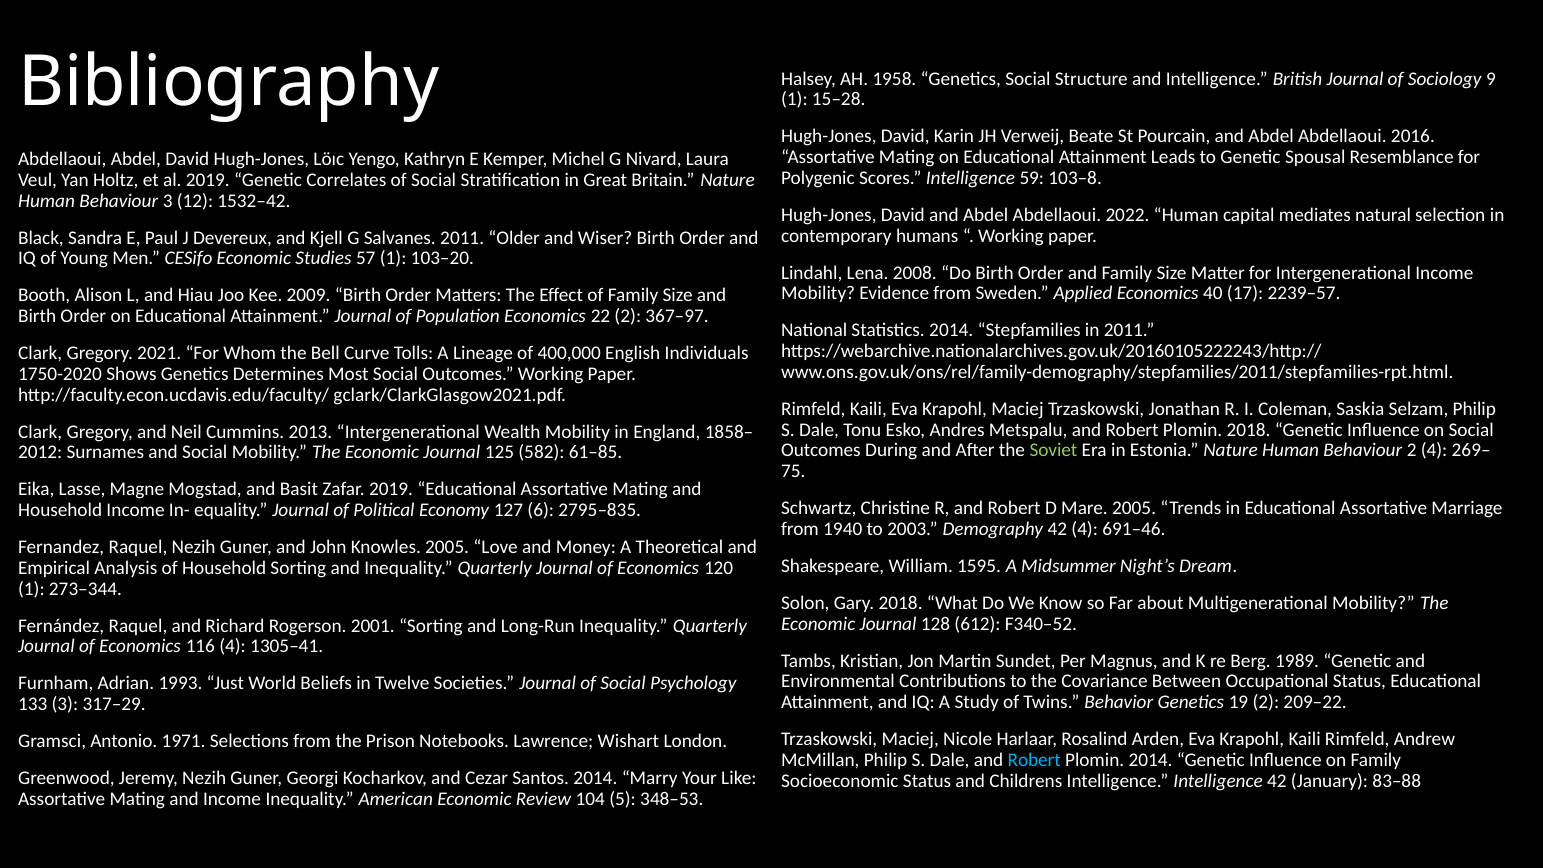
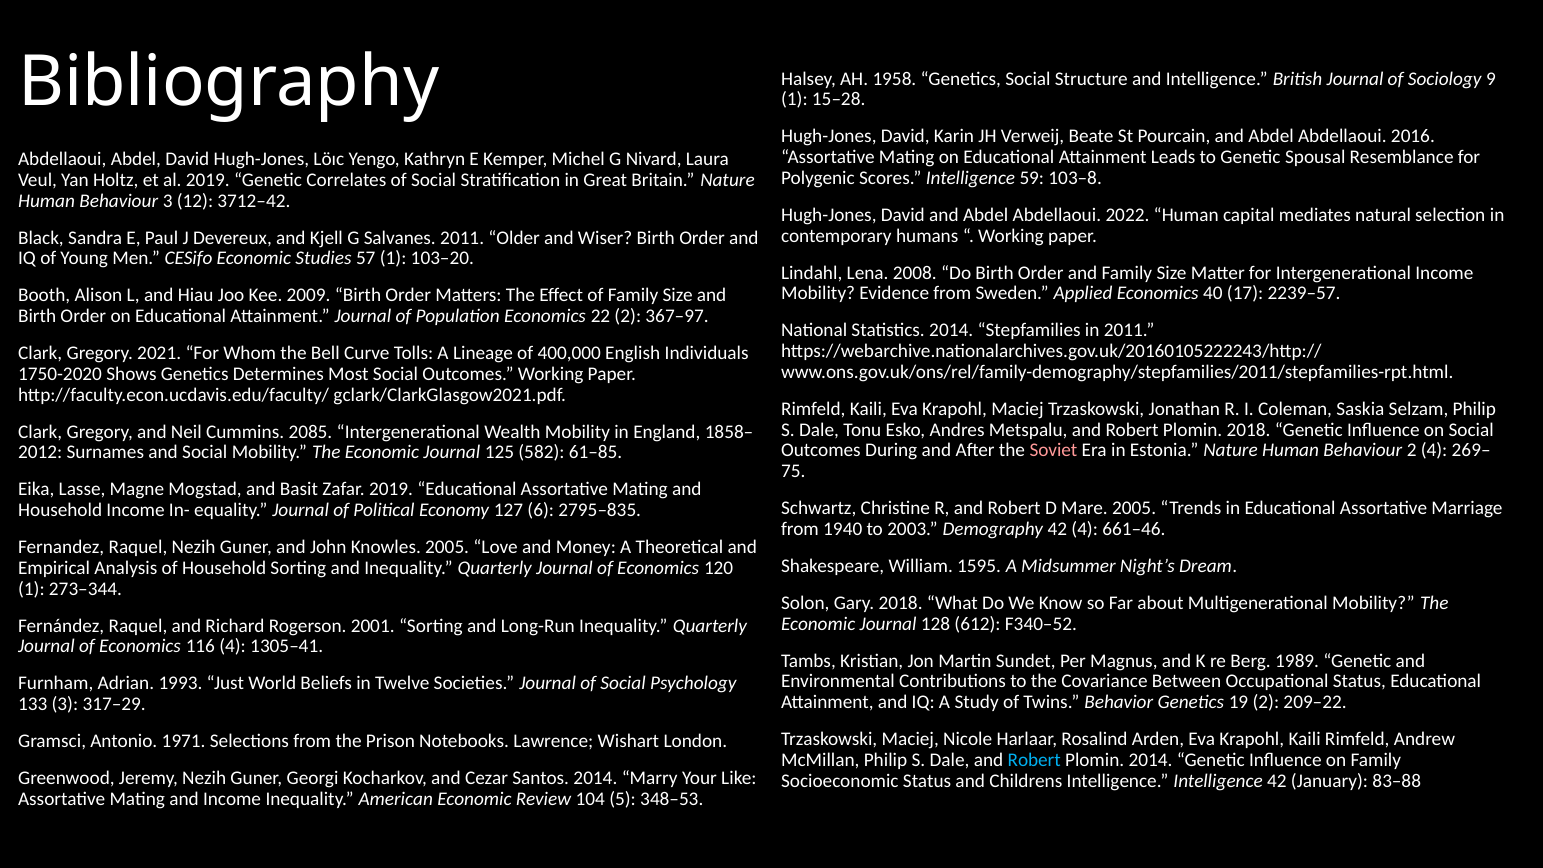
1532–42: 1532–42 -> 3712–42 (254, 201)
2013: 2013 -> 2085 (310, 432)
Soviet colour: light green -> pink (1053, 451)
691–46: 691–46 -> 661–46 (1134, 529)
